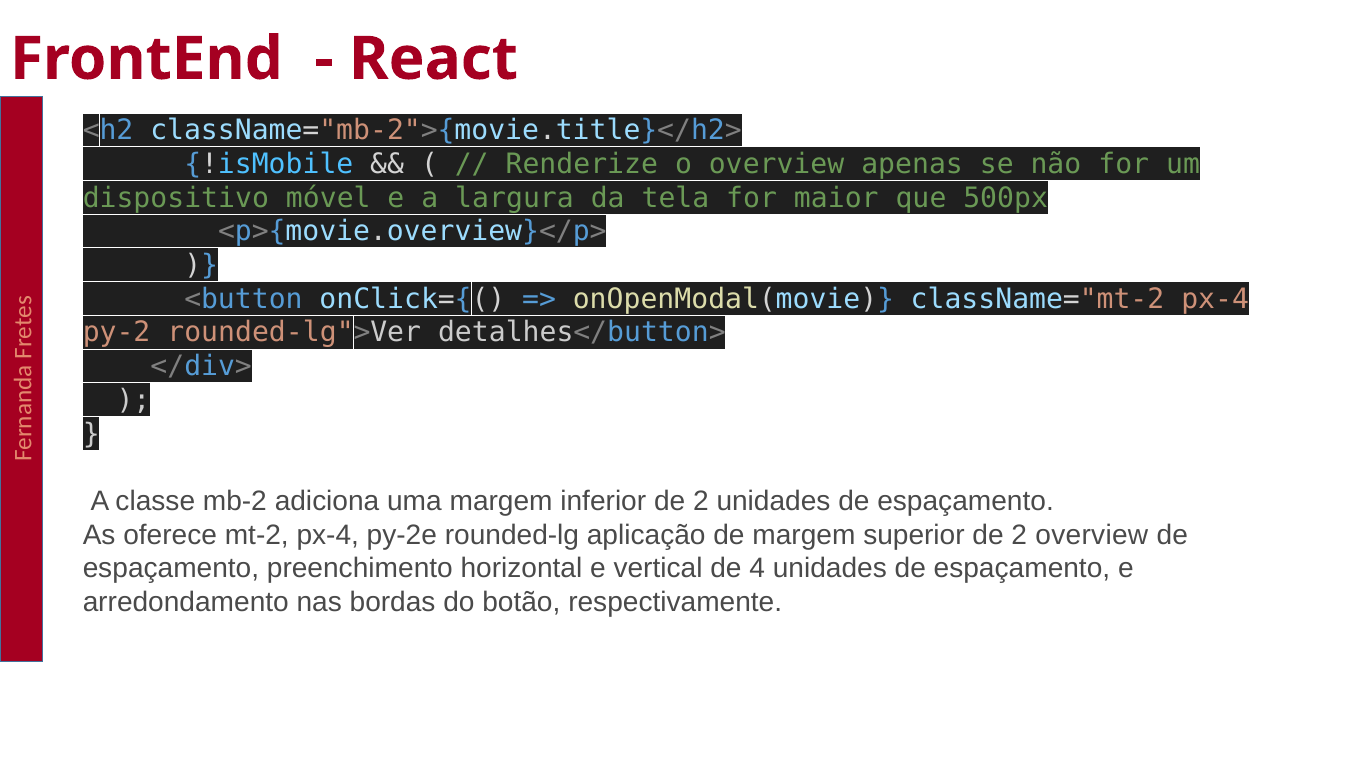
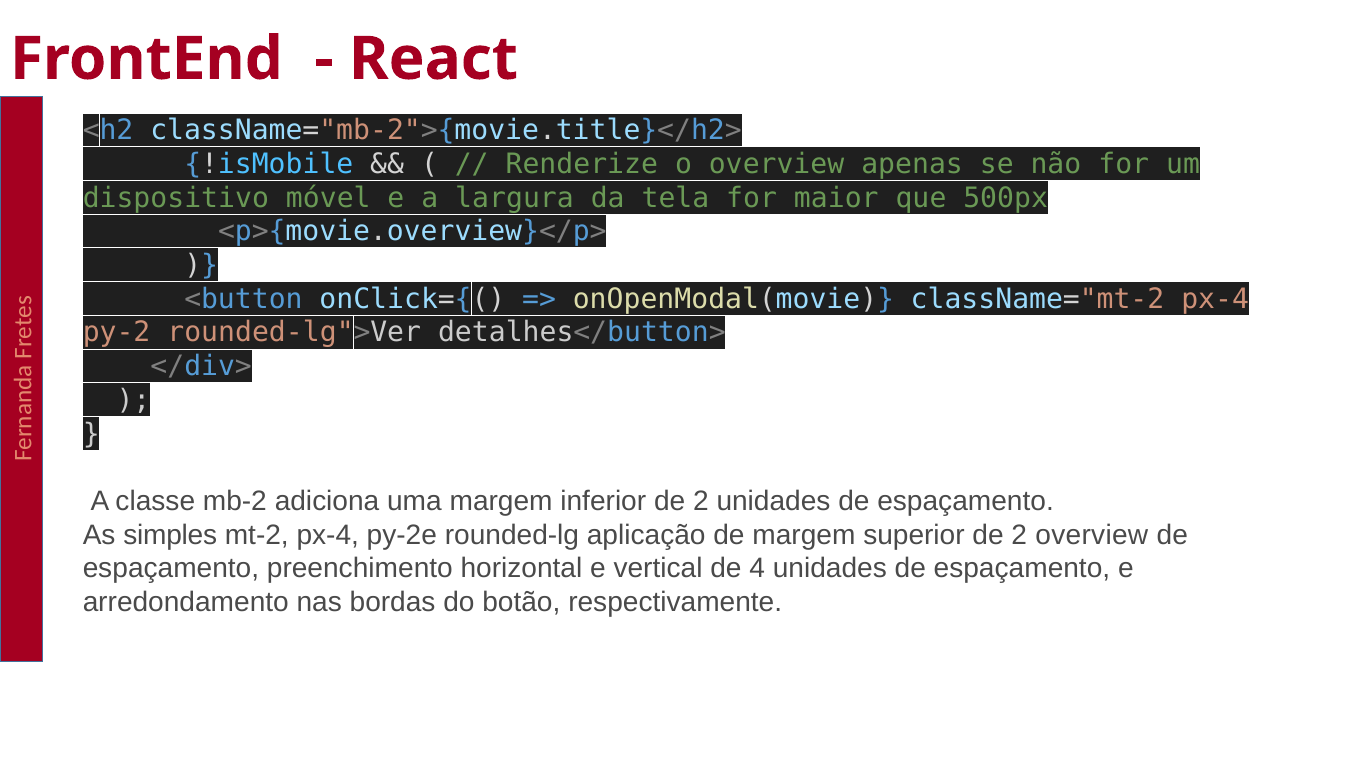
oferece: oferece -> simples (170, 535)
